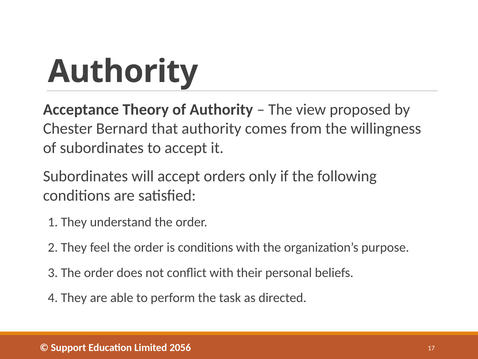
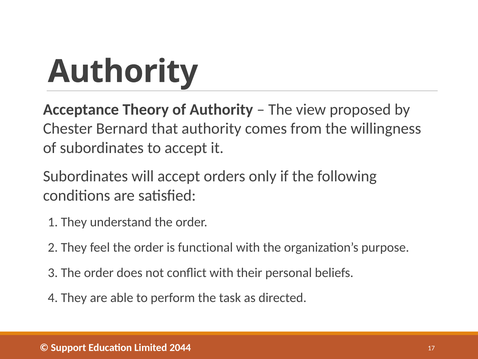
is conditions: conditions -> functional (205, 247)
2056: 2056 -> 2044 (180, 347)
